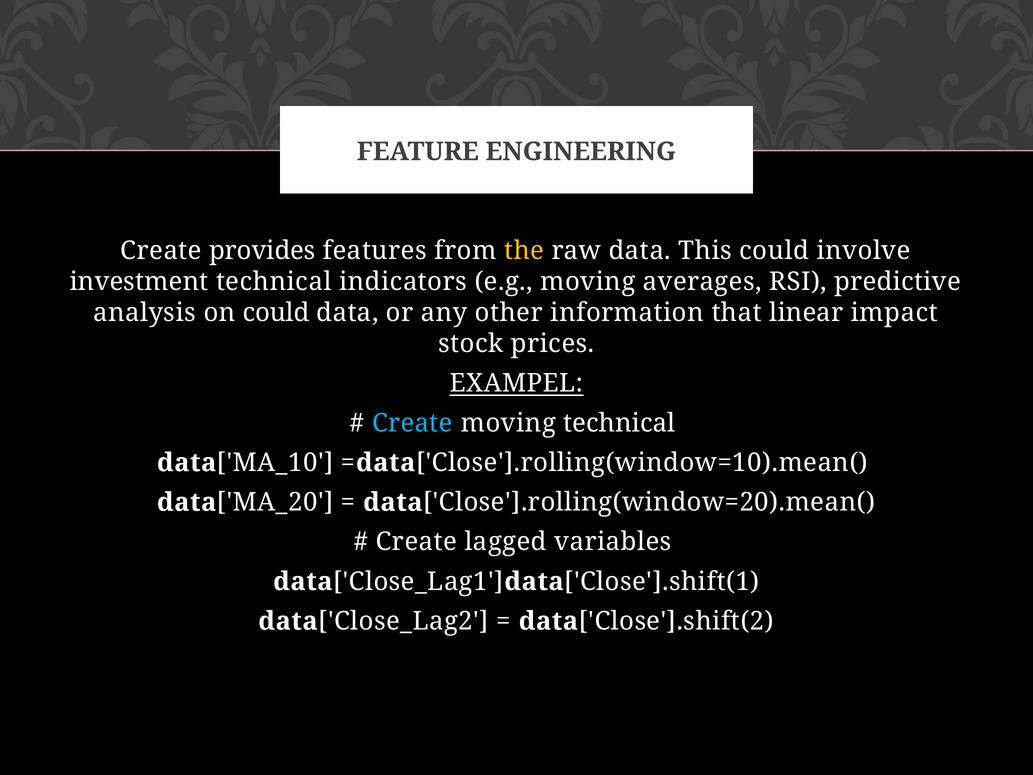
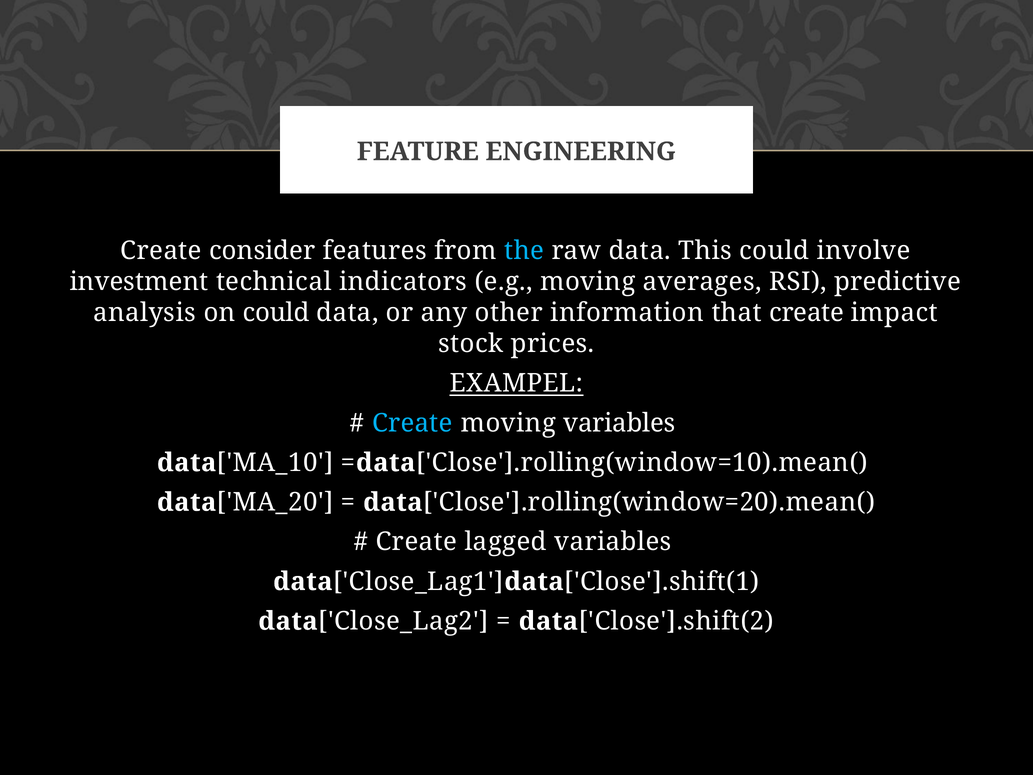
provides: provides -> consider (262, 251)
the colour: yellow -> light blue (524, 251)
that linear: linear -> create (807, 313)
moving technical: technical -> variables (619, 423)
